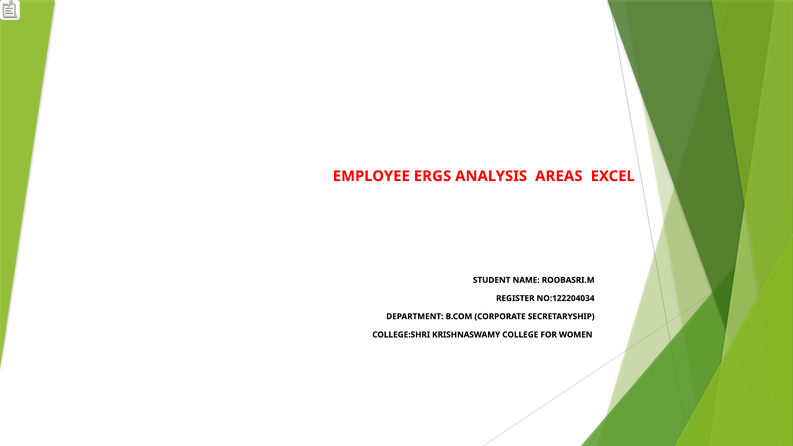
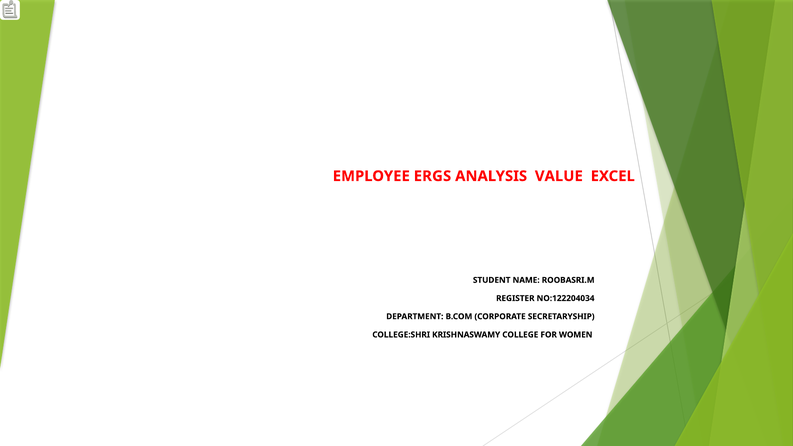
AREAS: AREAS -> VALUE (559, 176)
